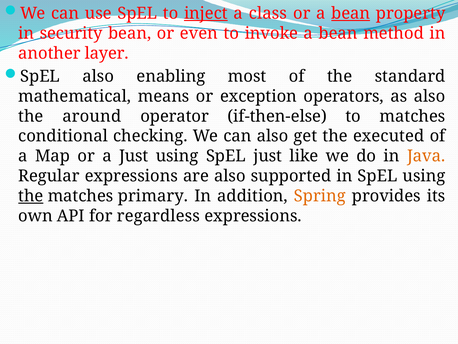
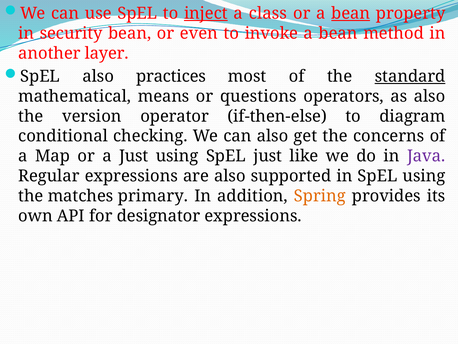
enabling: enabling -> practices (171, 76)
standard underline: none -> present (410, 76)
exception: exception -> questions (258, 96)
around: around -> version (92, 116)
to matches: matches -> diagram (413, 116)
executed: executed -> concerns (389, 136)
Java colour: orange -> purple (426, 156)
the underline: present -> none (31, 196)
regardless: regardless -> designator (158, 216)
